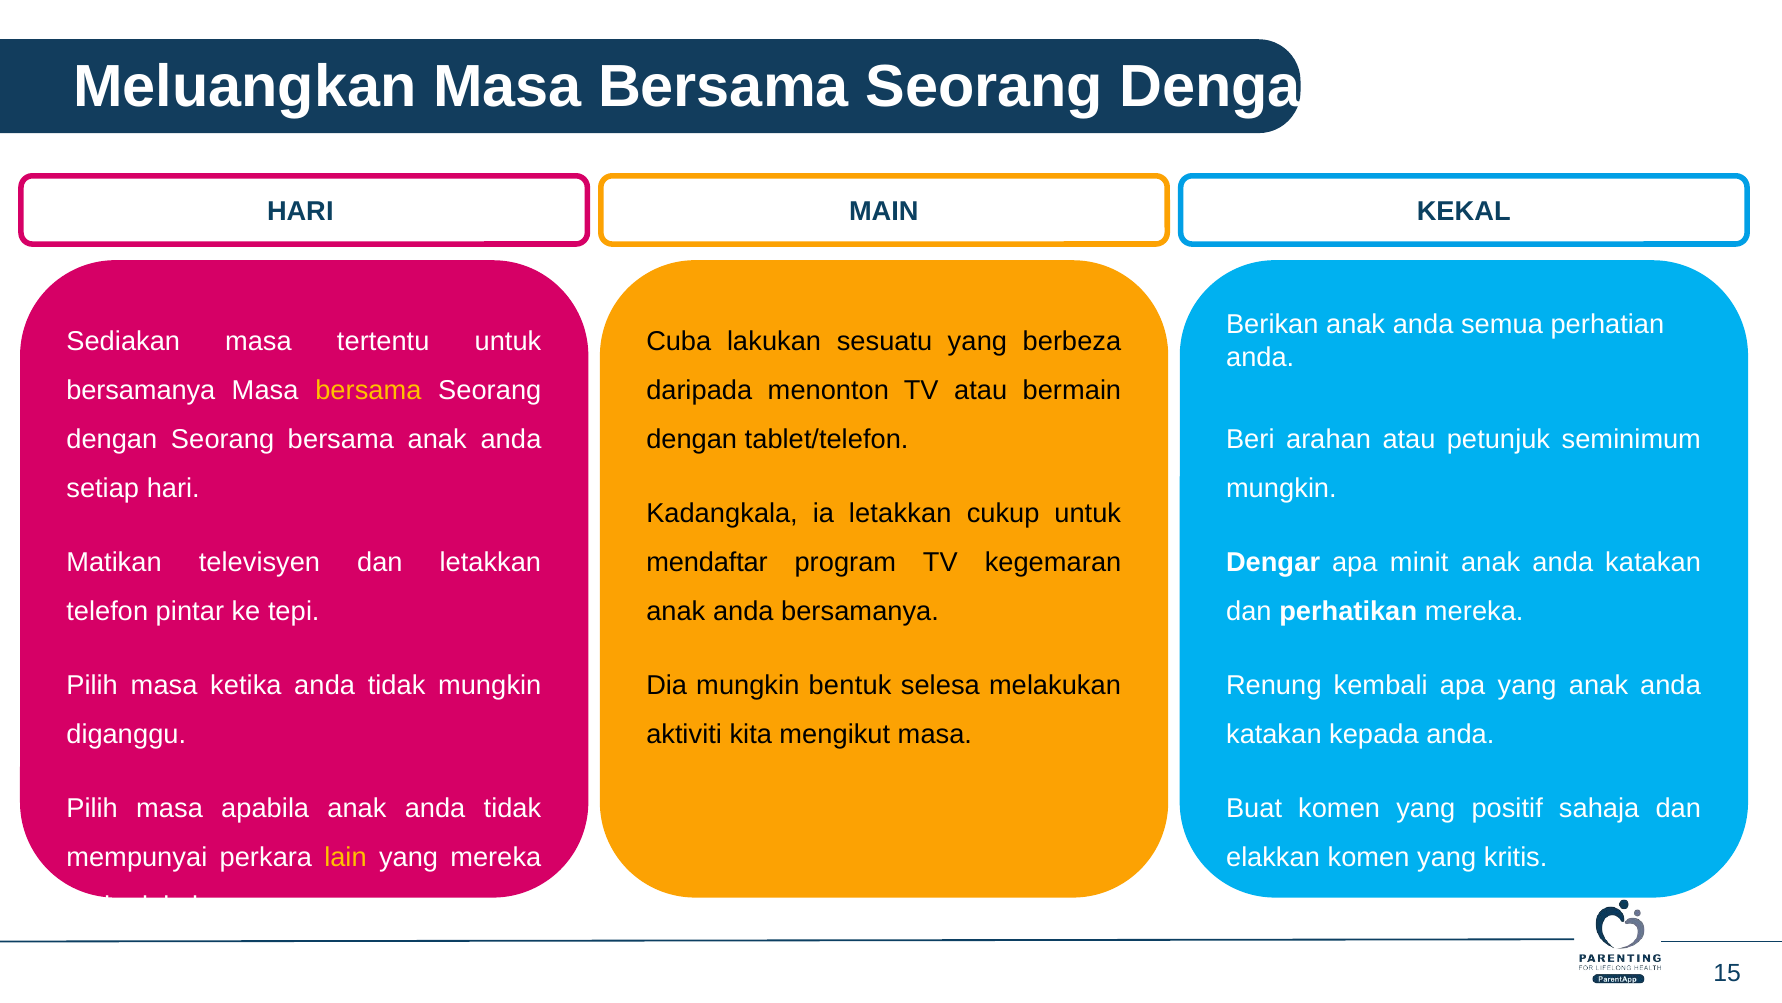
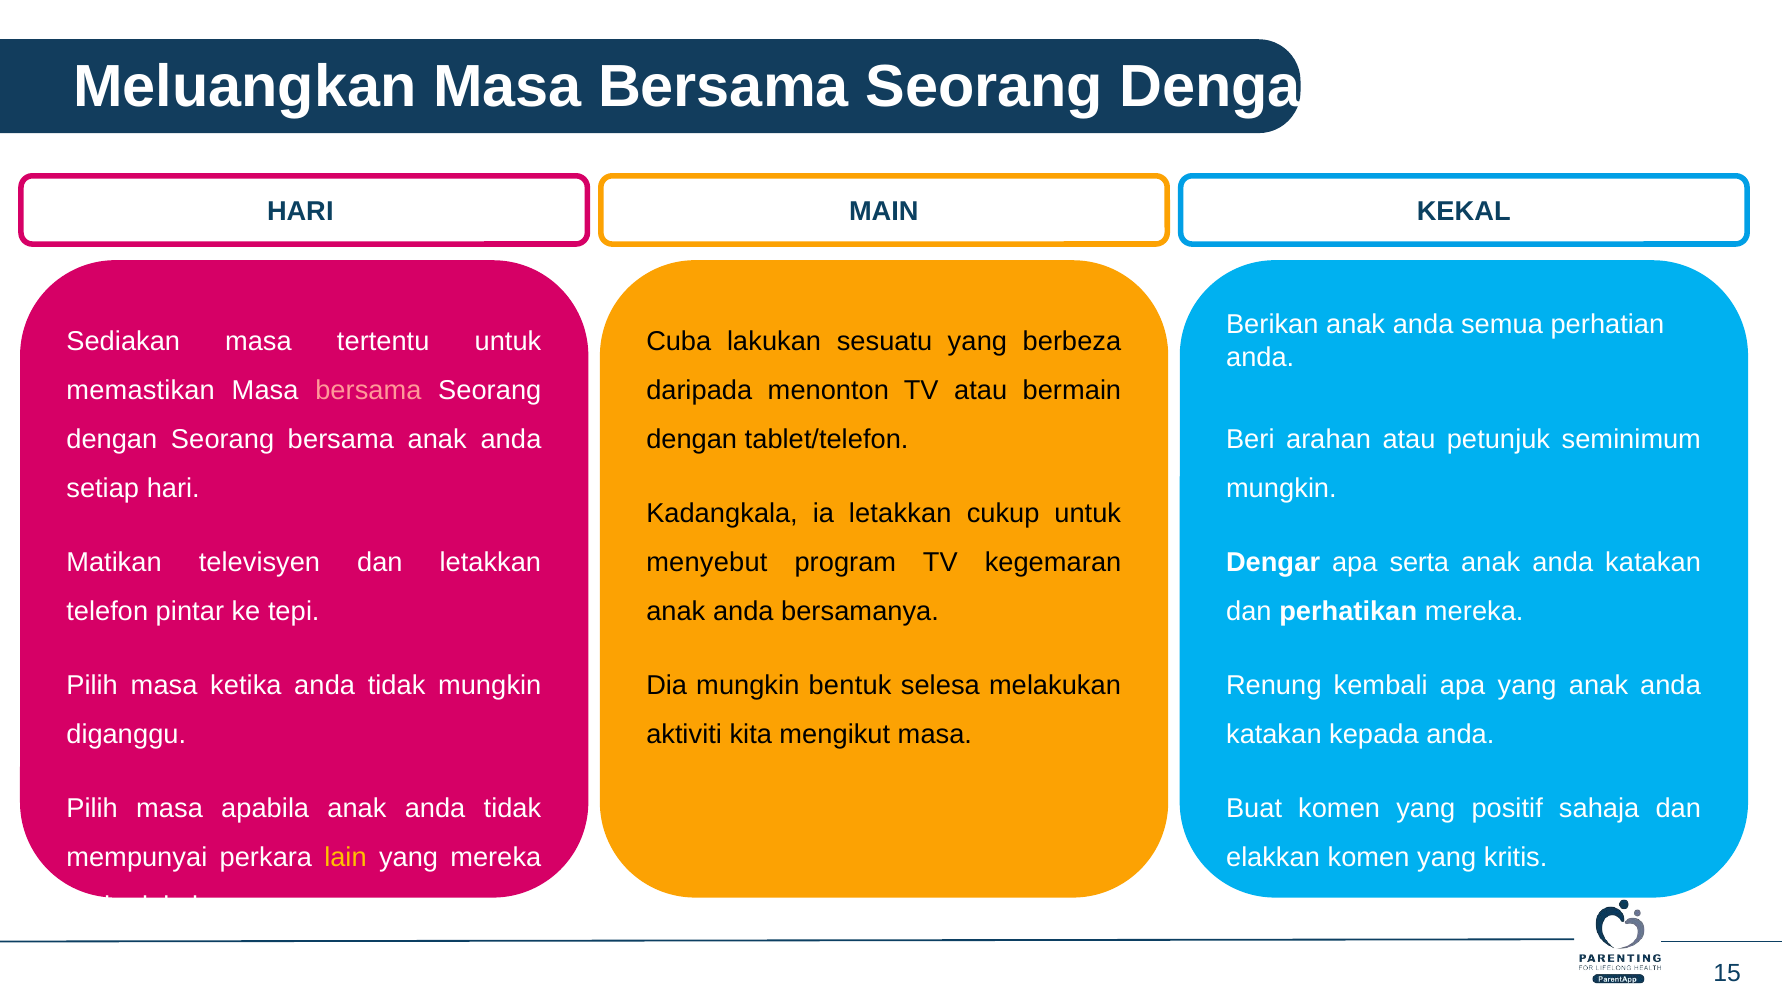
bersamanya: bersamanya -> memastikan (141, 390)
bersama colour: yellow -> pink (368, 390)
mendaftar: mendaftar -> menyebut (707, 562)
minit: minit -> serta (1419, 562)
